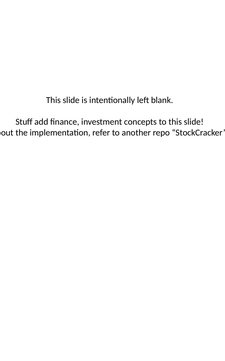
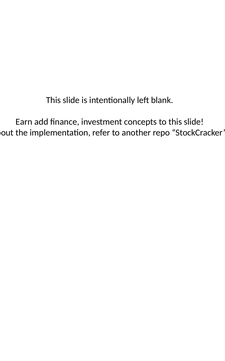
Stuff: Stuff -> Earn (24, 121)
